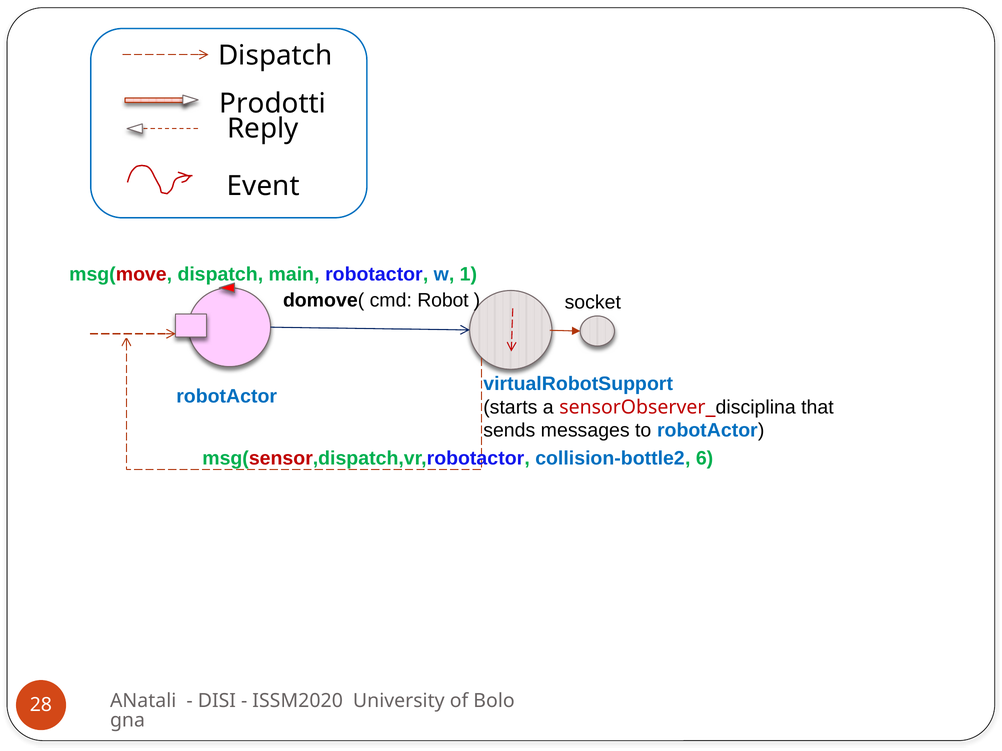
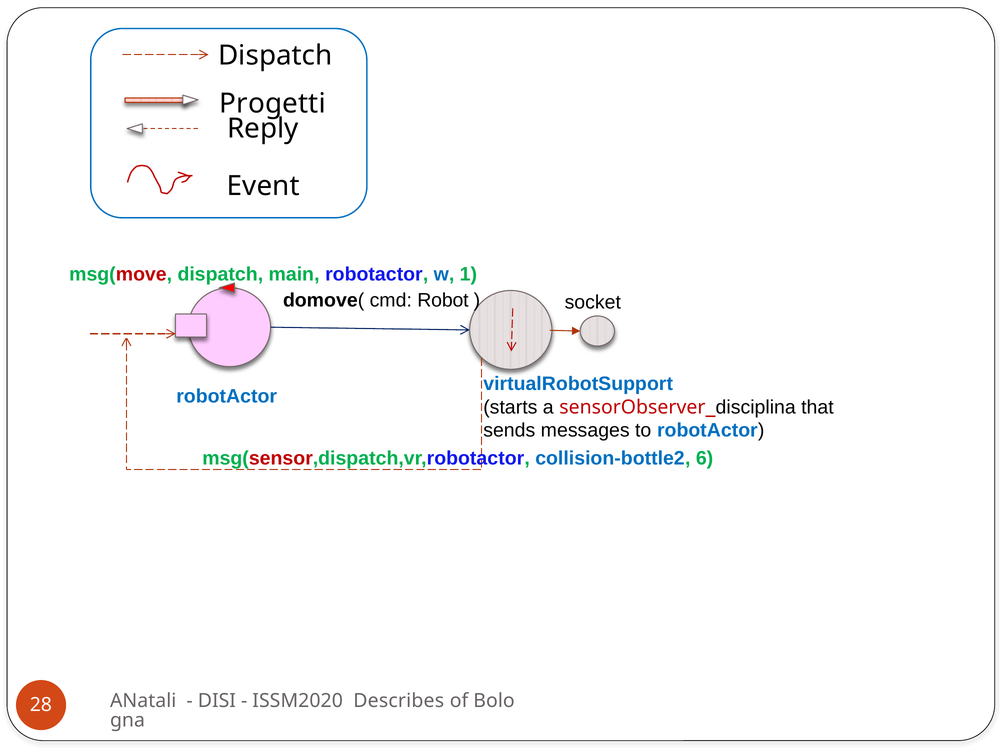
Prodotti: Prodotti -> Progetti (273, 104)
University: University -> Describes (399, 701)
